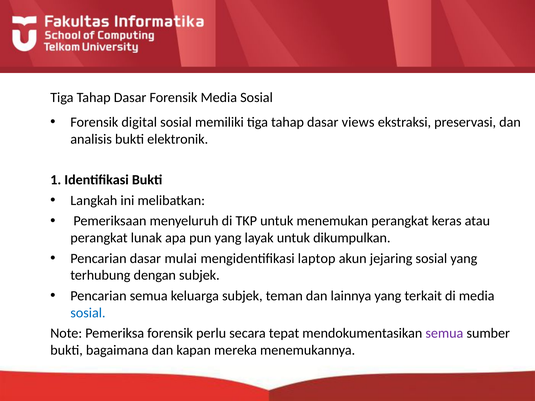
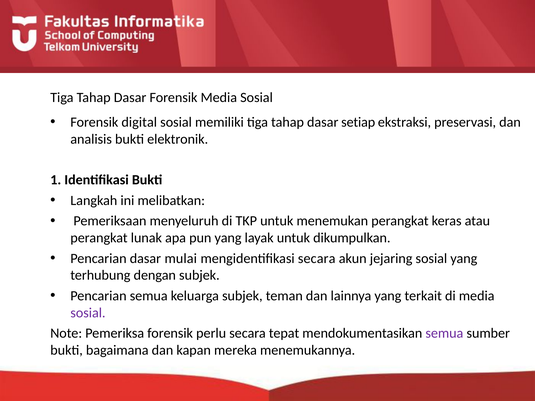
views: views -> setiap (358, 122)
mengidentifikasi laptop: laptop -> secara (317, 259)
sosial colour: blue -> purple (88, 313)
